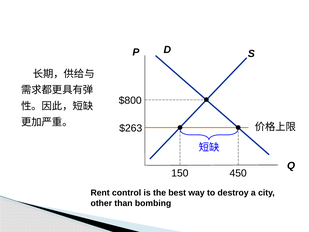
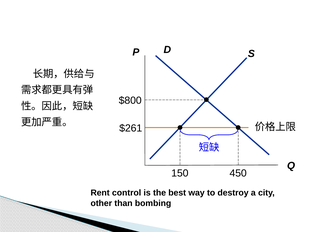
$263: $263 -> $261 (131, 128)
